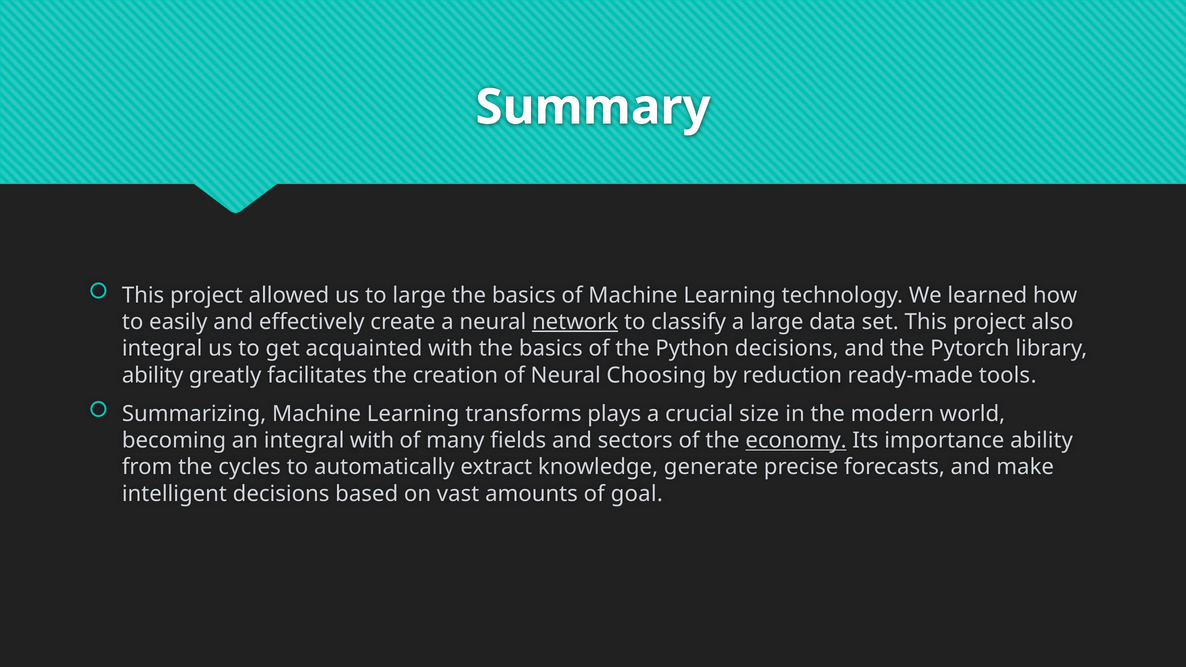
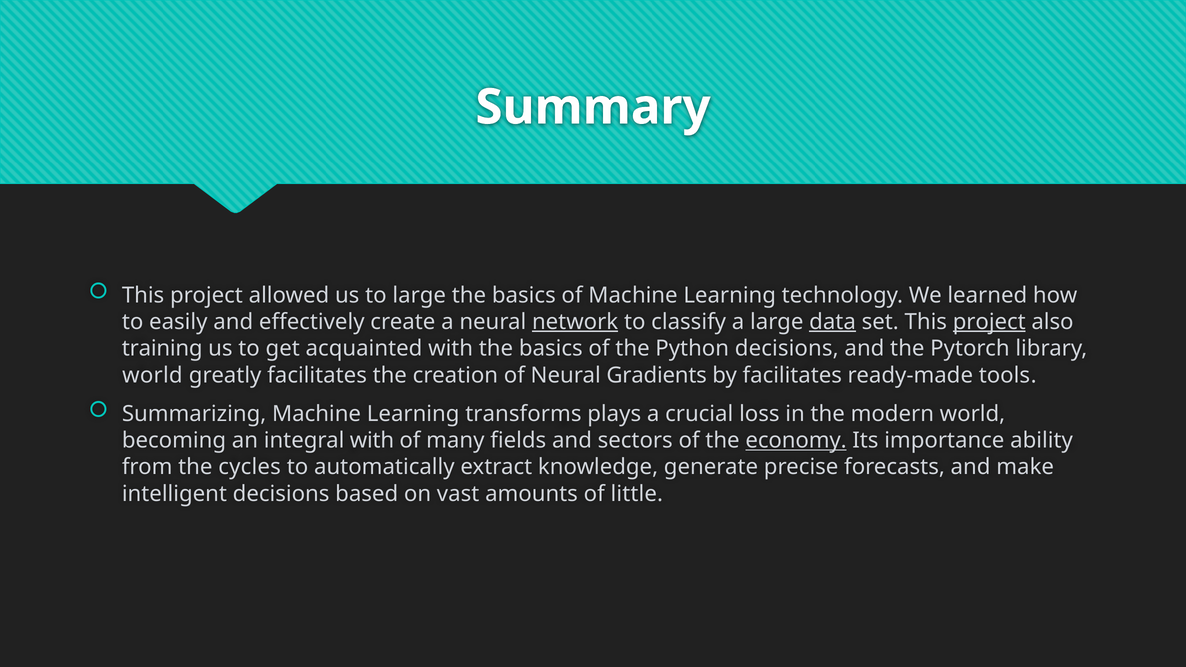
data underline: none -> present (833, 322)
project underline: none -> present (989, 322)
integral: integral -> training (162, 349)
ability: ability -> world (152, 375)
Choosing: Choosing -> Gradients (657, 375)
by reduction: reduction -> facilitates (792, 375)
size: size -> loss (759, 414)
goal: goal -> little (637, 494)
